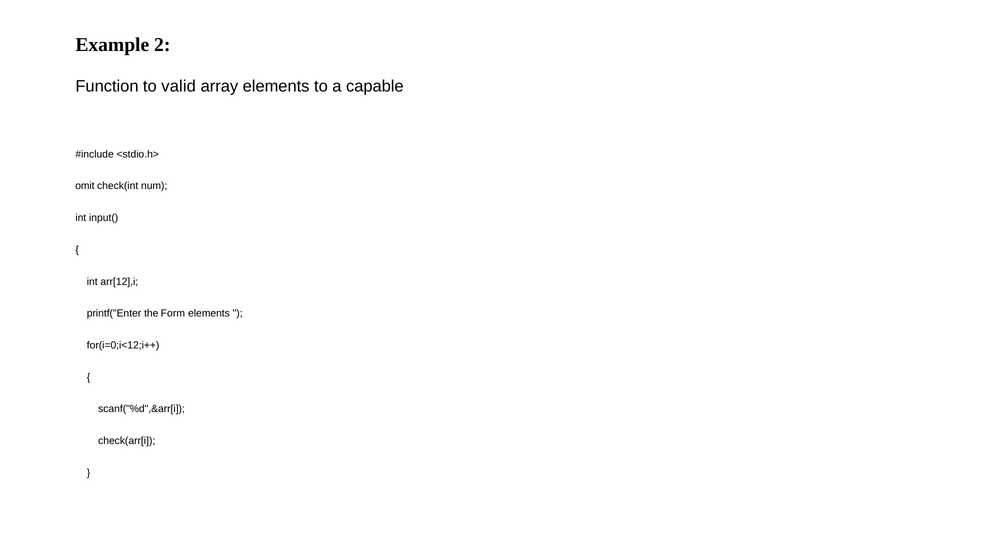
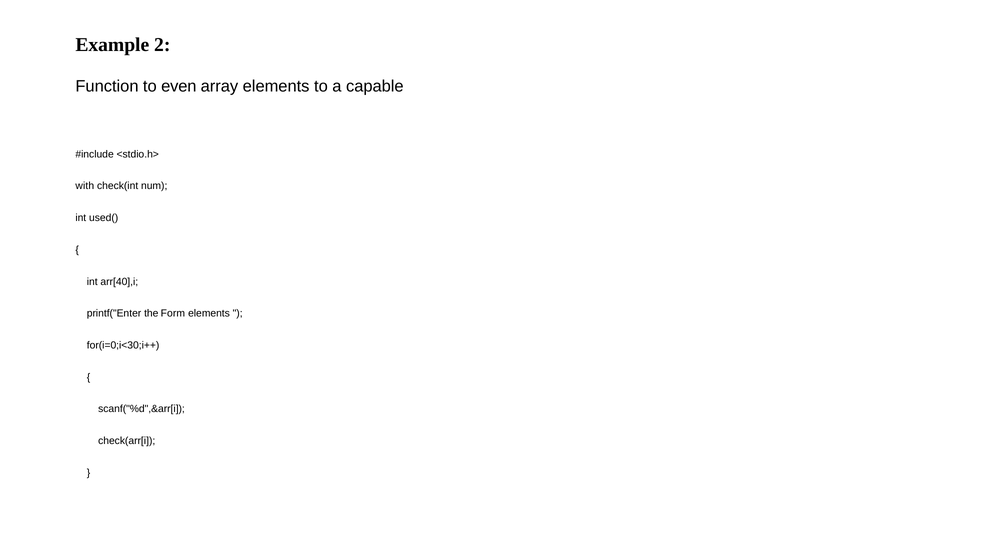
valid: valid -> even (179, 86)
omit: omit -> with (85, 186)
input(: input( -> used( (104, 218)
arr[12],i: arr[12],i -> arr[40],i (119, 281)
for(i=0;i<12;i++: for(i=0;i<12;i++ -> for(i=0;i<30;i++ (123, 345)
